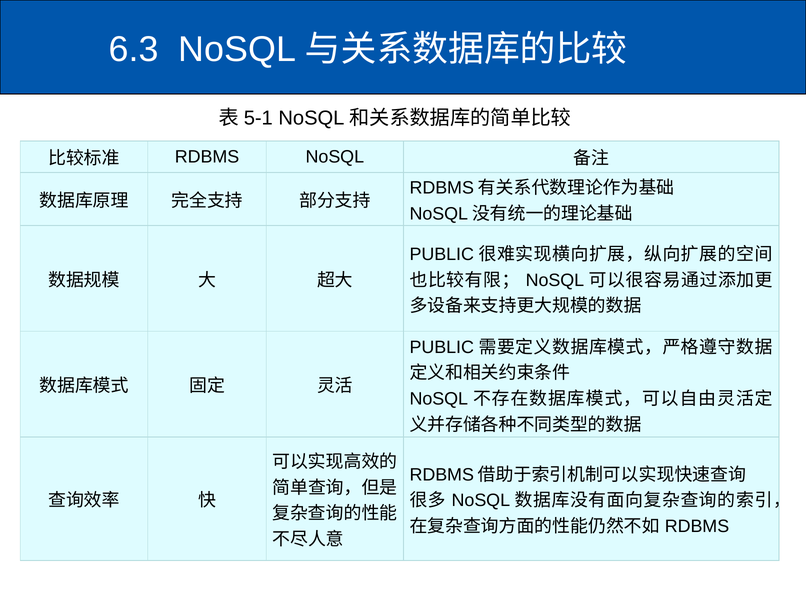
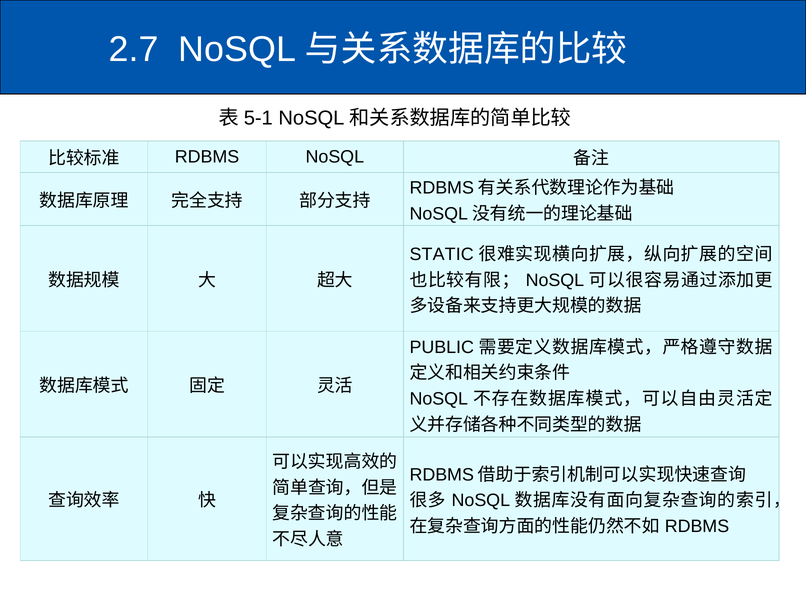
6.3: 6.3 -> 2.7 (134, 50)
PUBLIC: PUBLIC -> STATIC (442, 255)
